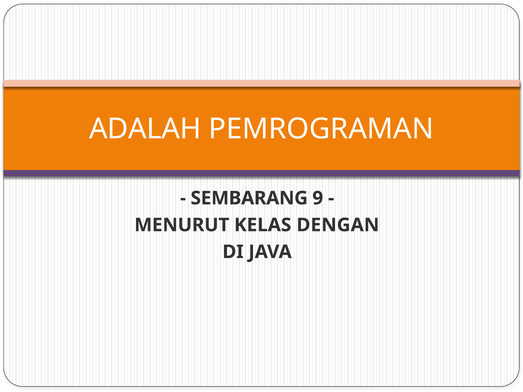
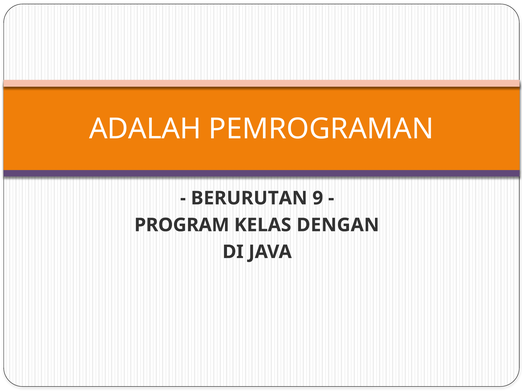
SEMBARANG: SEMBARANG -> BERURUTAN (249, 198)
MENURUT: MENURUT -> PROGRAM (182, 225)
